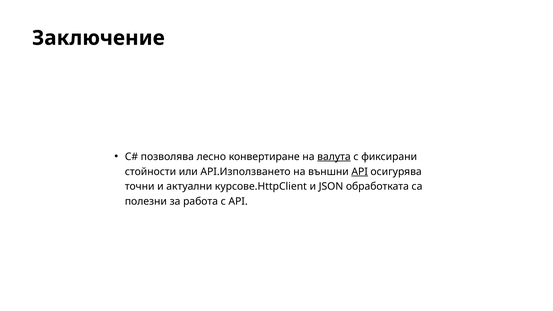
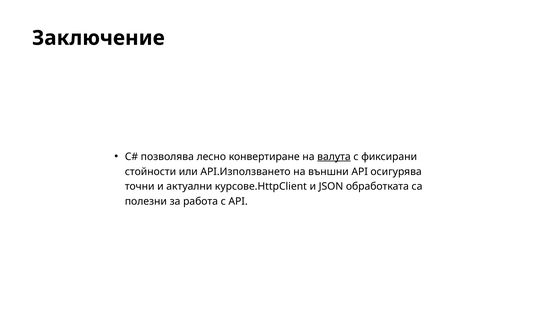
API underline: present -> none (360, 172)
